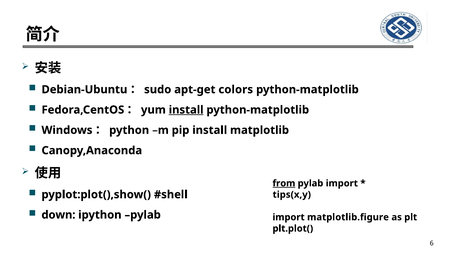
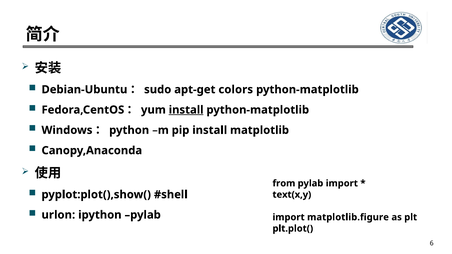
from underline: present -> none (284, 183)
tips(x,y: tips(x,y -> text(x,y (292, 195)
down: down -> urlon (58, 215)
